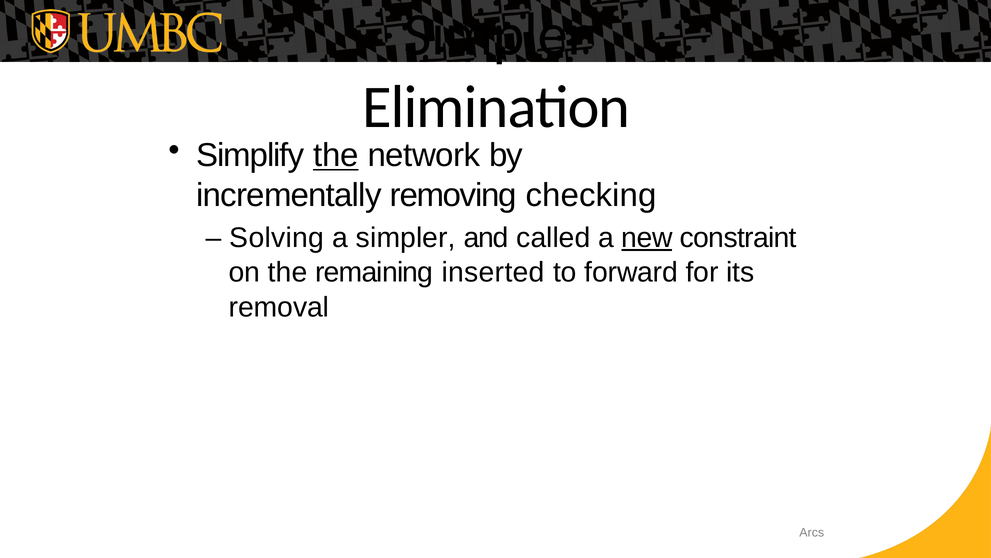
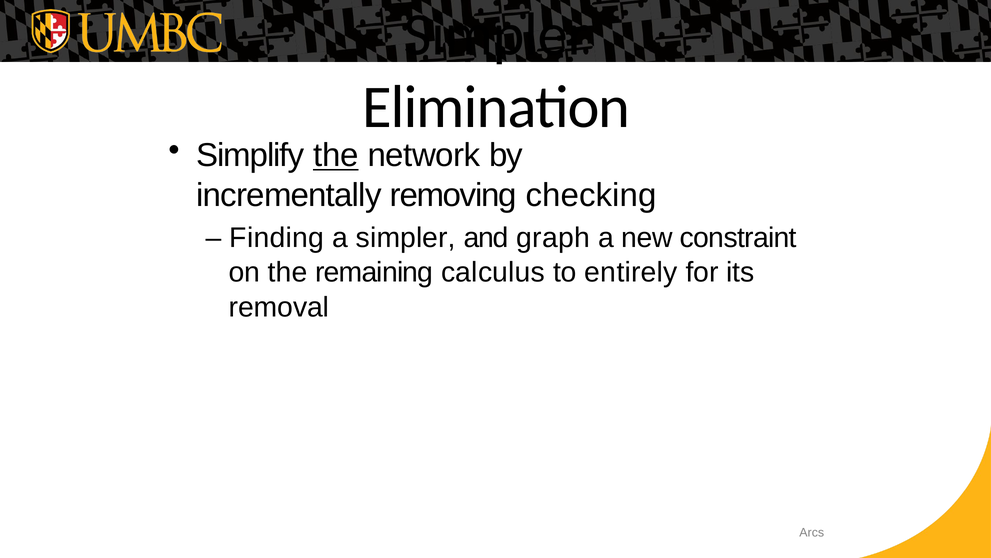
Solving: Solving -> Finding (277, 238)
called: called -> graph (553, 238)
new underline: present -> none (647, 238)
inserted: inserted -> calculus (493, 272)
forward: forward -> entirely (631, 272)
